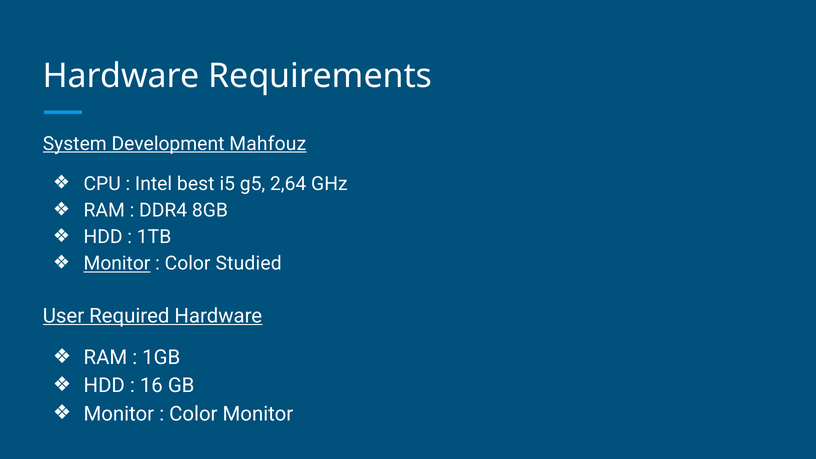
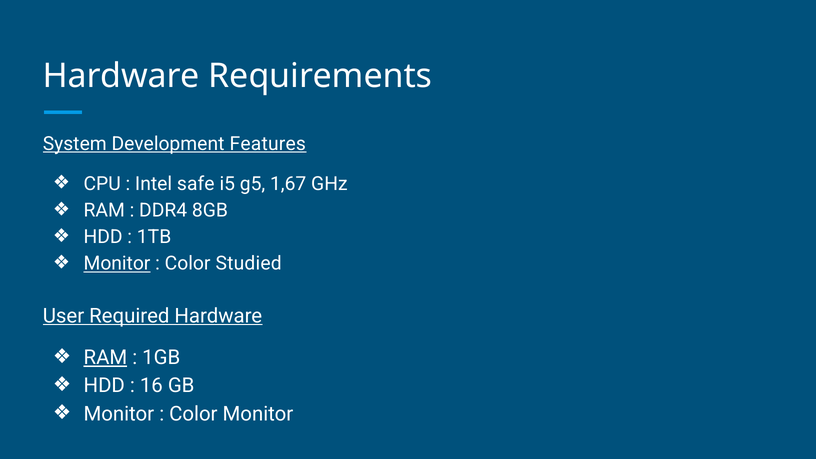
Mahfouz: Mahfouz -> Features (268, 144)
best: best -> safe (196, 184)
2,64: 2,64 -> 1,67 (288, 184)
RAM underline: none -> present (105, 358)
